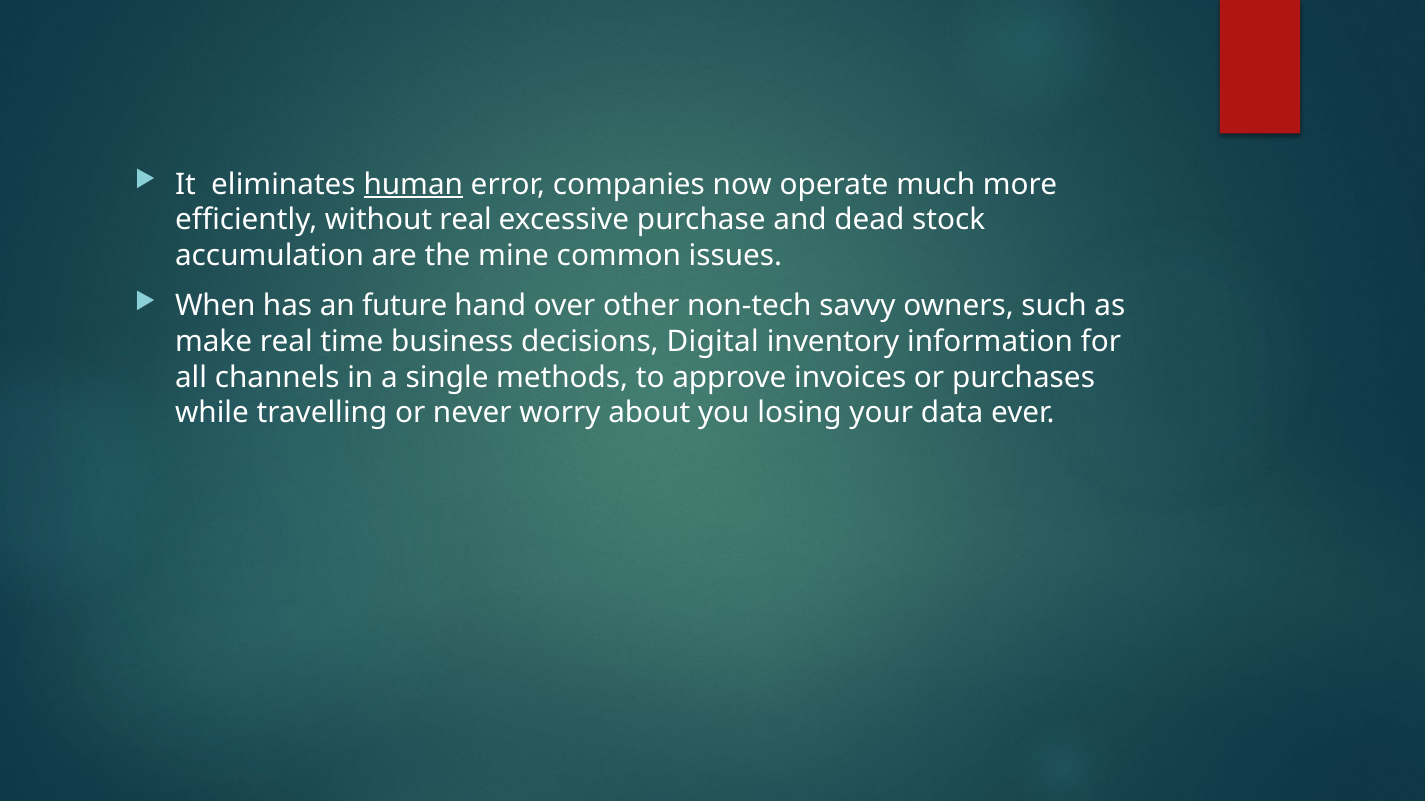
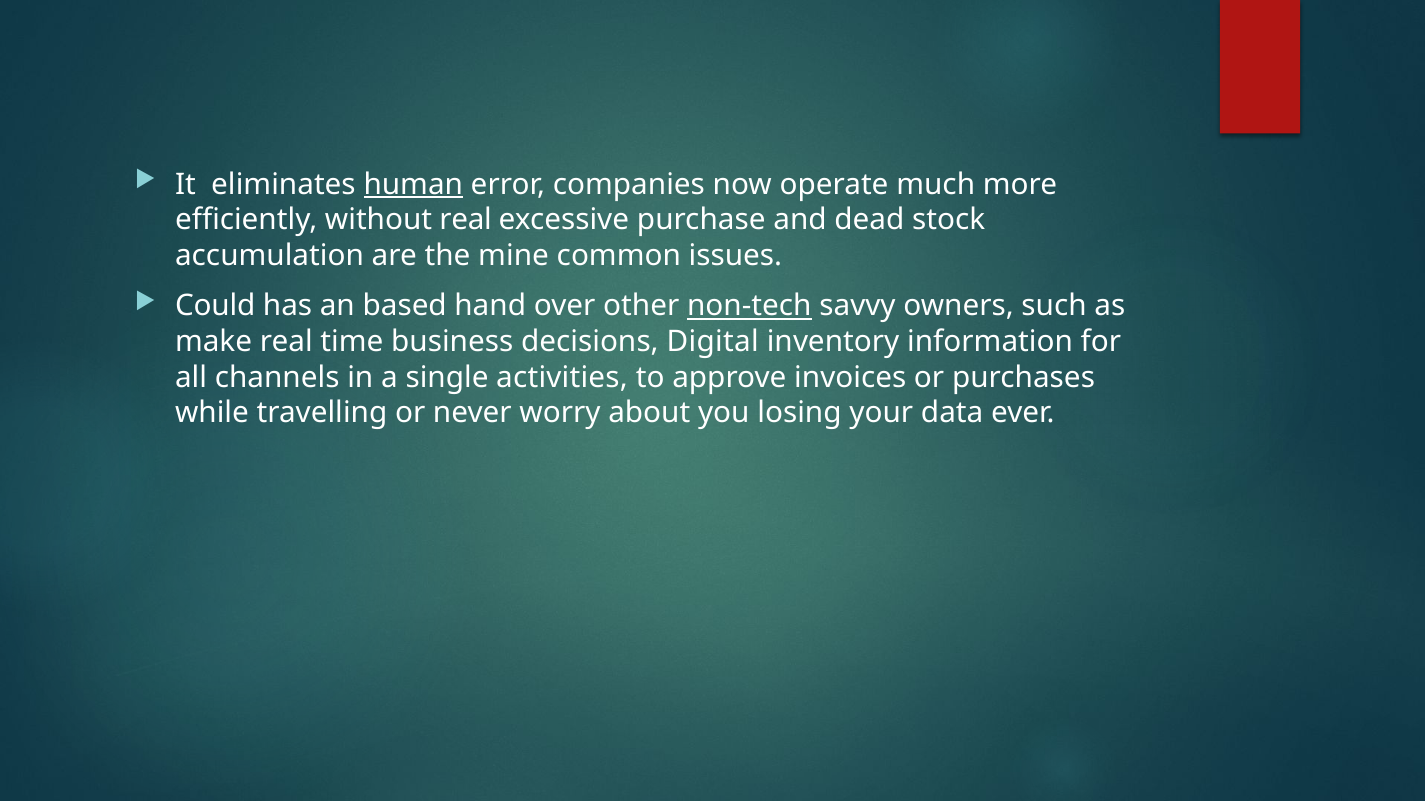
When: When -> Could (215, 306)
future: future -> based (405, 306)
non-tech underline: none -> present (749, 306)
methods: methods -> activities (562, 378)
